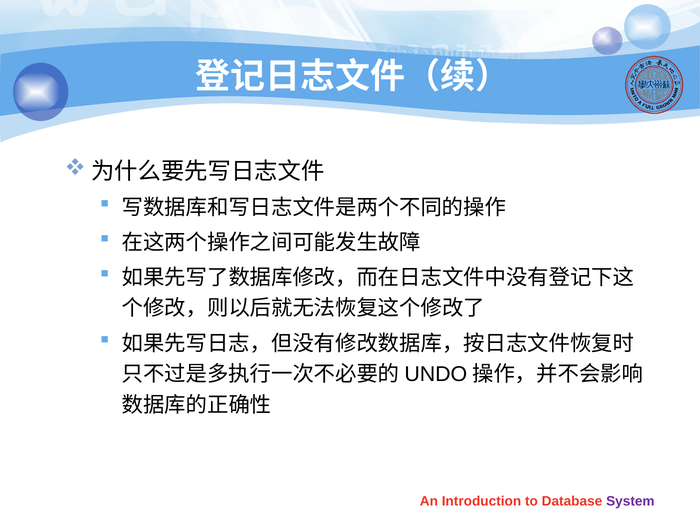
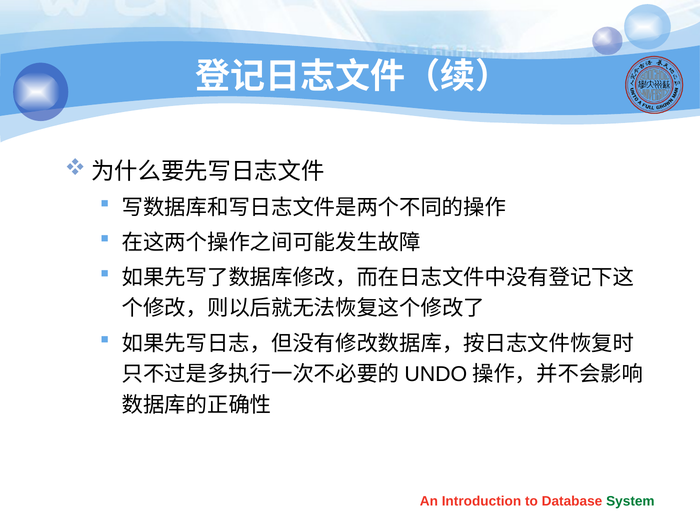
System colour: purple -> green (630, 501)
